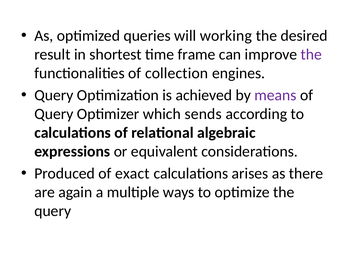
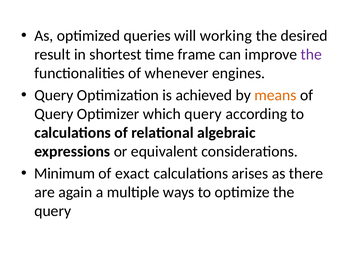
collection: collection -> whenever (177, 73)
means colour: purple -> orange (276, 95)
which sends: sends -> query (203, 114)
Produced: Produced -> Minimum (65, 173)
